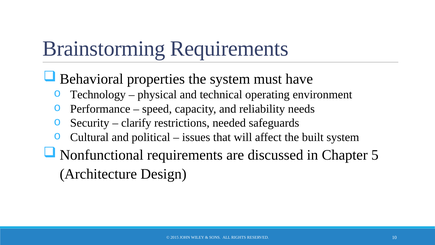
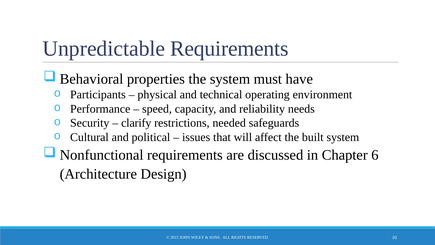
Brainstorming: Brainstorming -> Unpredictable (104, 49)
Technology: Technology -> Participants (98, 95)
5: 5 -> 6 (375, 155)
